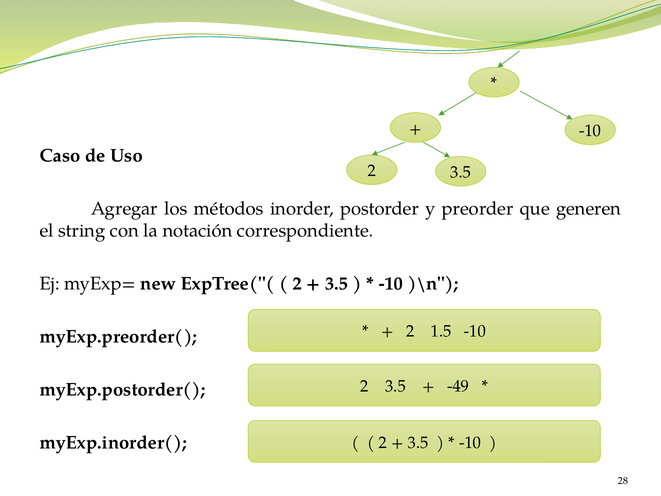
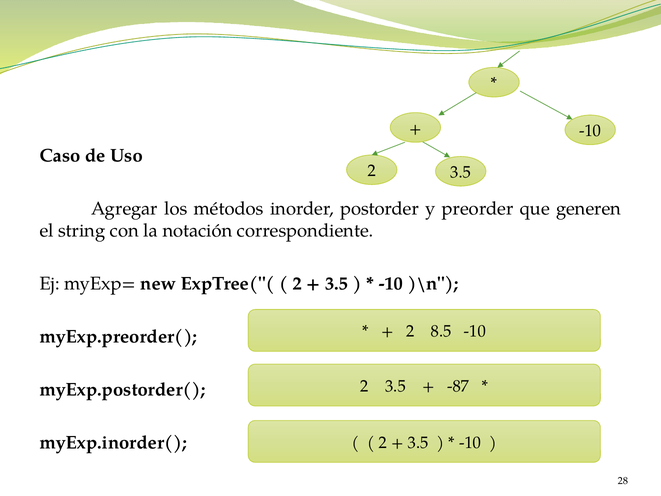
1.5: 1.5 -> 8.5 (441, 331)
-49: -49 -> -87 (458, 386)
